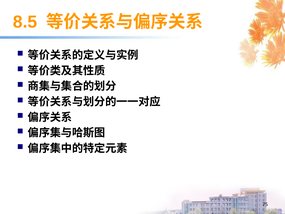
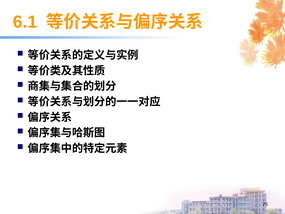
8.5: 8.5 -> 6.1 (25, 22)
